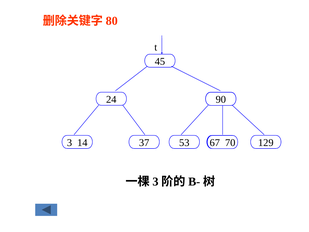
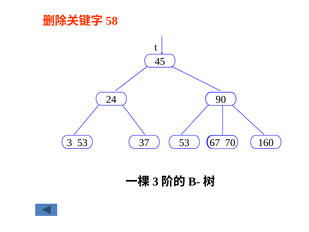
80: 80 -> 58 (112, 21)
3 14: 14 -> 53 (82, 142)
129: 129 -> 160 (266, 142)
